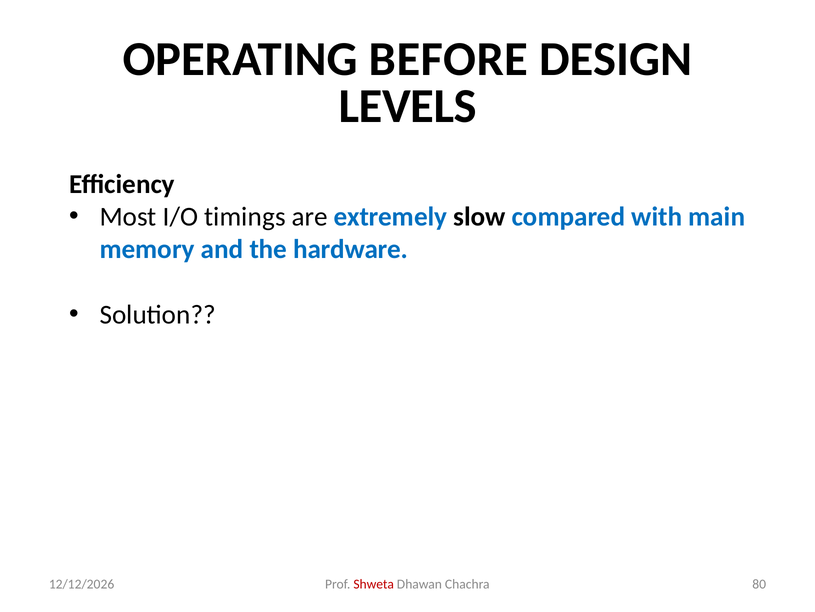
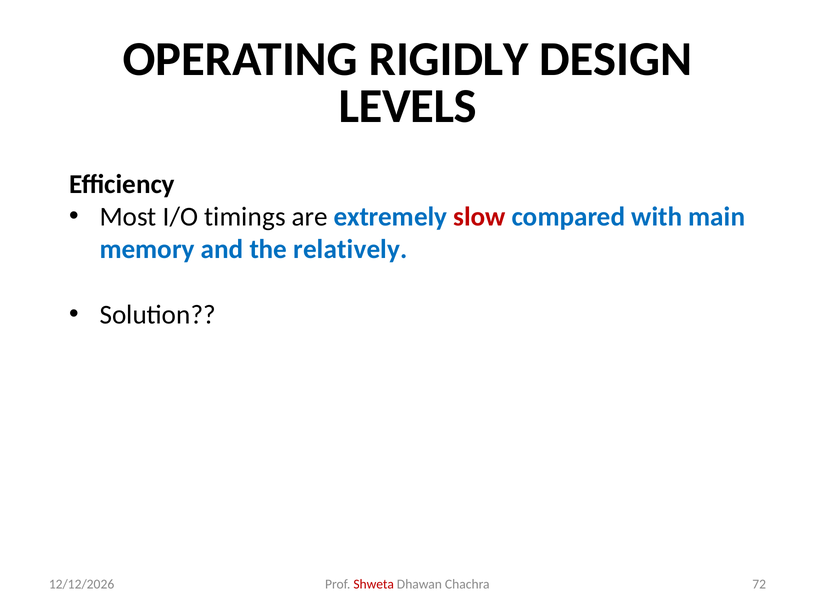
BEFORE: BEFORE -> RIGIDLY (449, 59)
slow colour: black -> red (479, 216)
hardware: hardware -> relatively (350, 249)
80: 80 -> 72 (759, 584)
